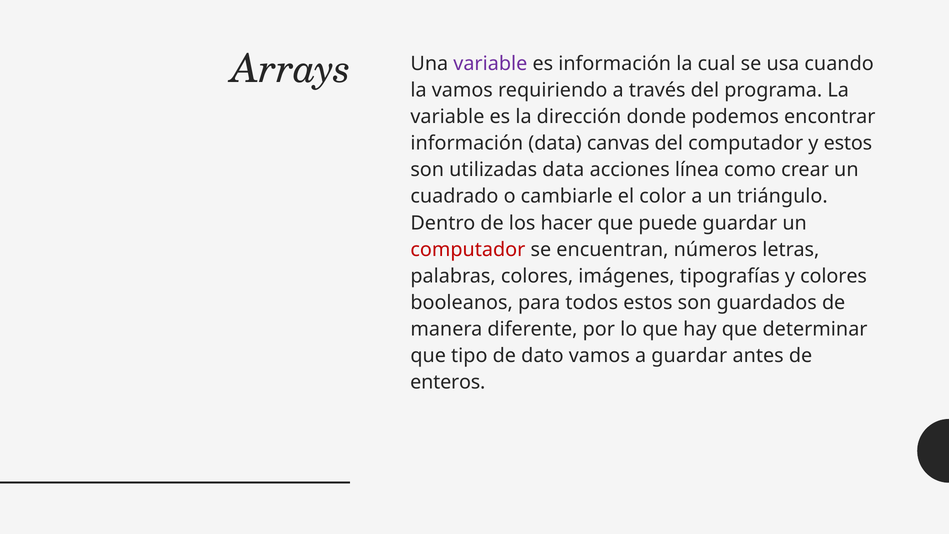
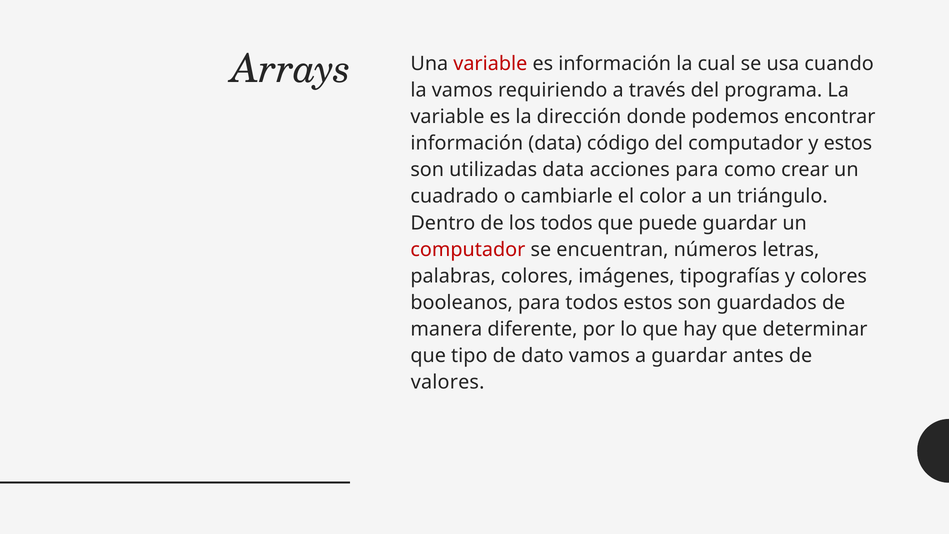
variable colour: purple -> red (490, 64)
canvas: canvas -> código (618, 143)
acciones línea: línea -> para (697, 170)
los hacer: hacer -> todos (567, 223)
enteros: enteros -> valores (448, 382)
